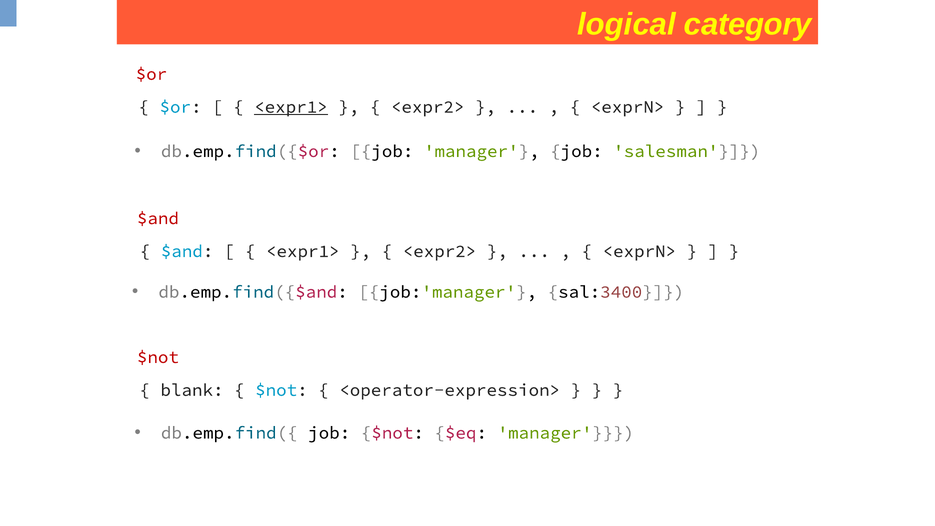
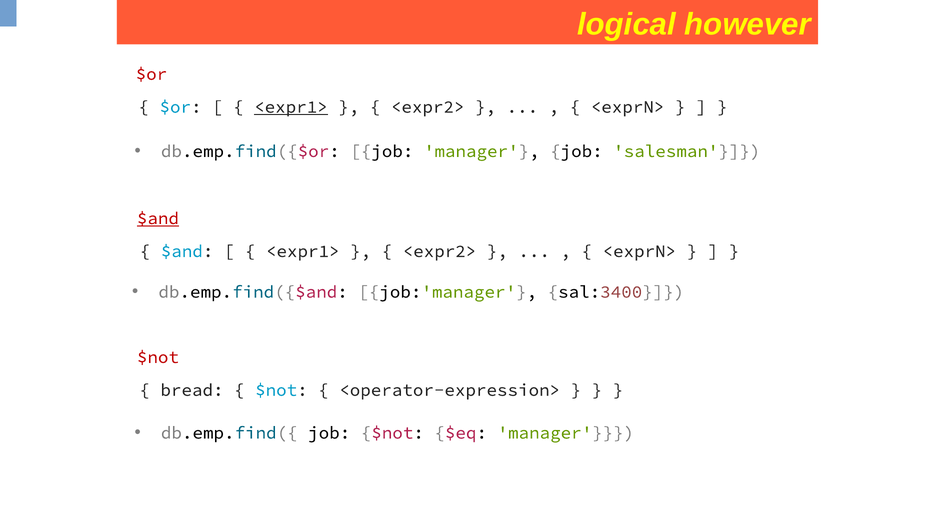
category: category -> however (748, 24)
$and underline: none -> present (158, 218)
blank: blank -> bread (192, 390)
